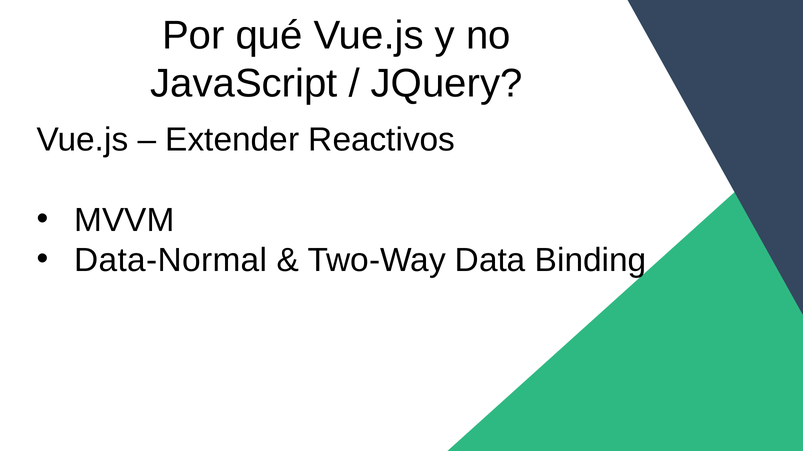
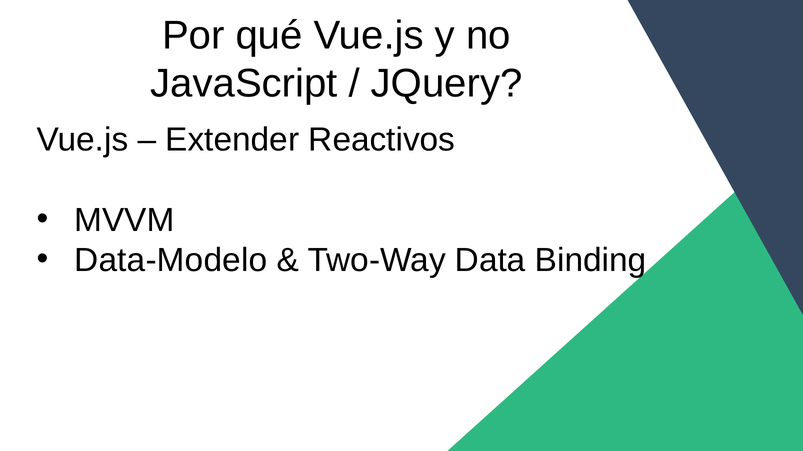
Data-Normal: Data-Normal -> Data-Modelo (171, 261)
